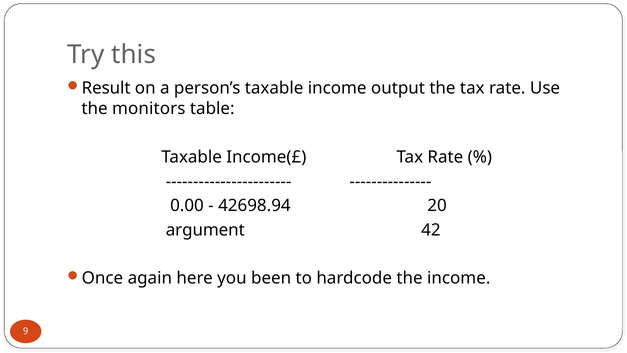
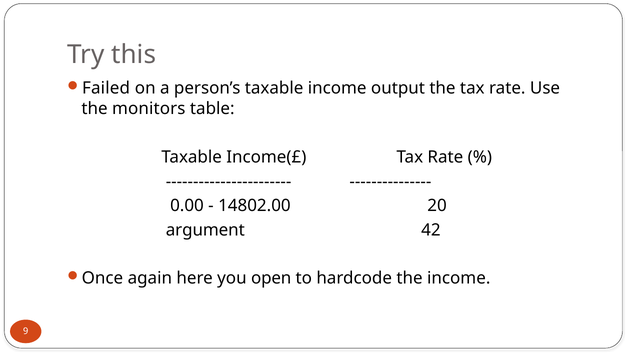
Result: Result -> Failed (106, 88)
42698.94: 42698.94 -> 14802.00 (254, 205)
been: been -> open (271, 278)
